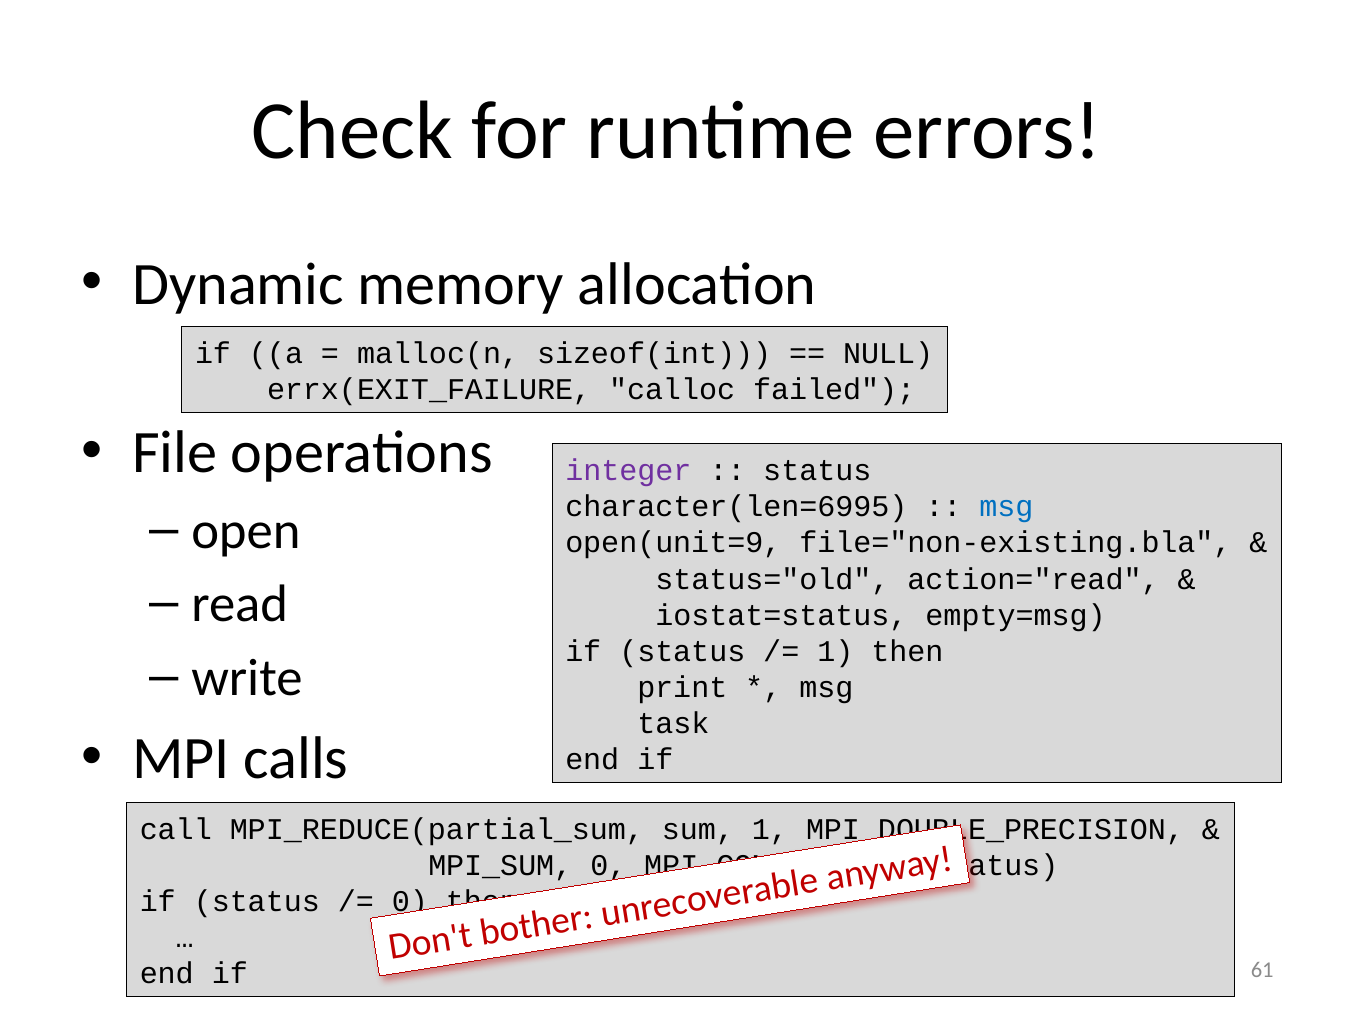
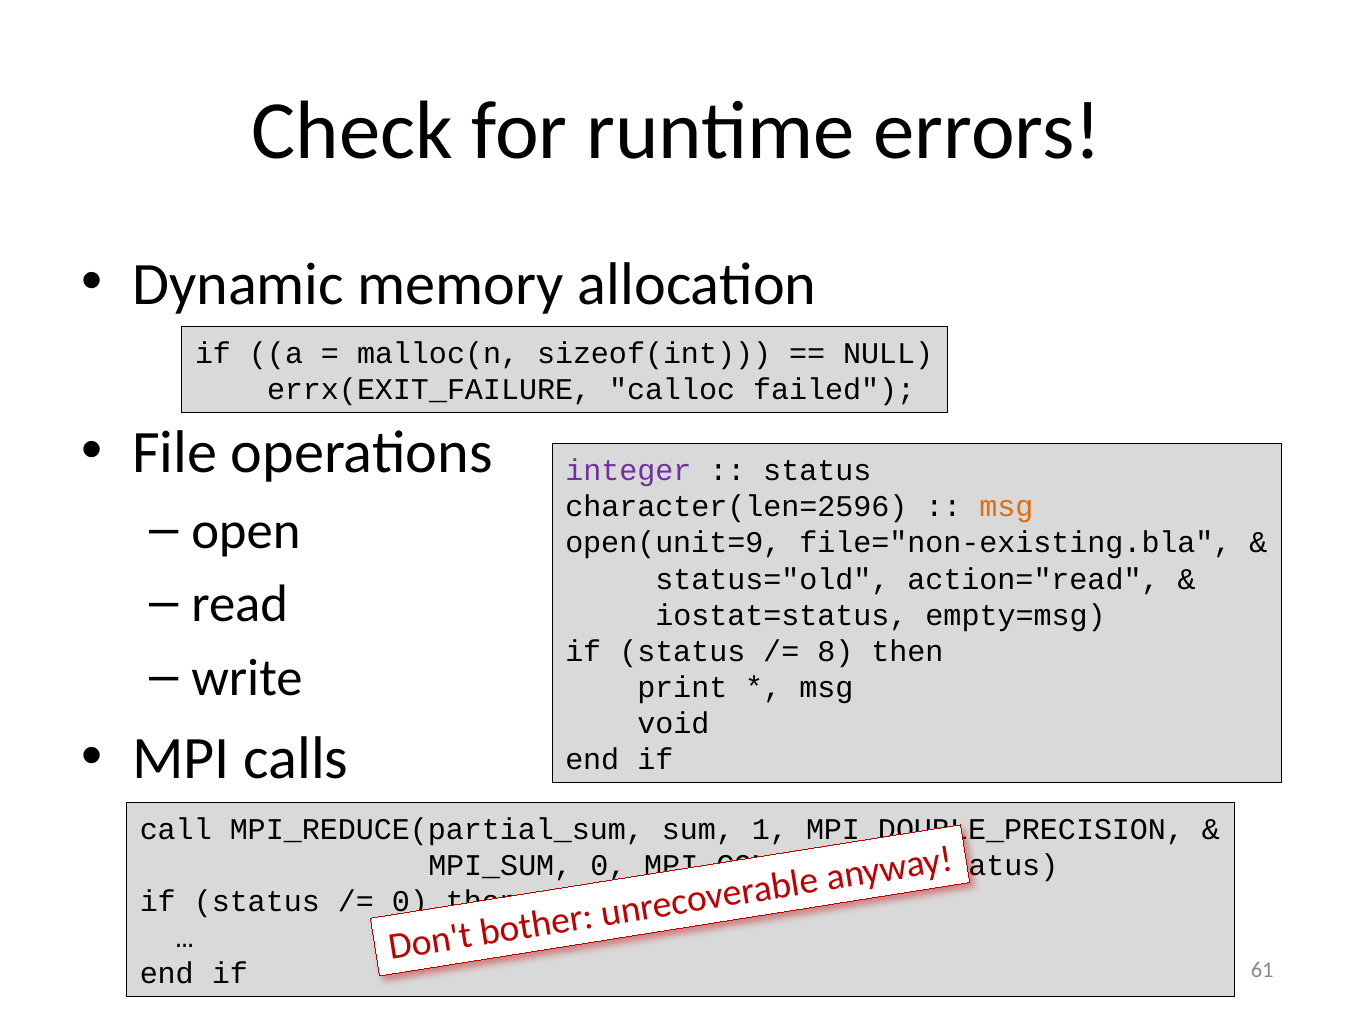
character(len=6995: character(len=6995 -> character(len=2596 (736, 507)
msg colour: blue -> orange (1006, 507)
1: 1 -> 8 (835, 652)
task: task -> void (673, 724)
